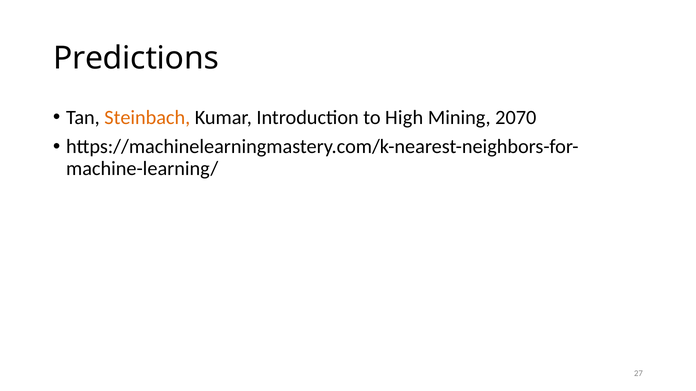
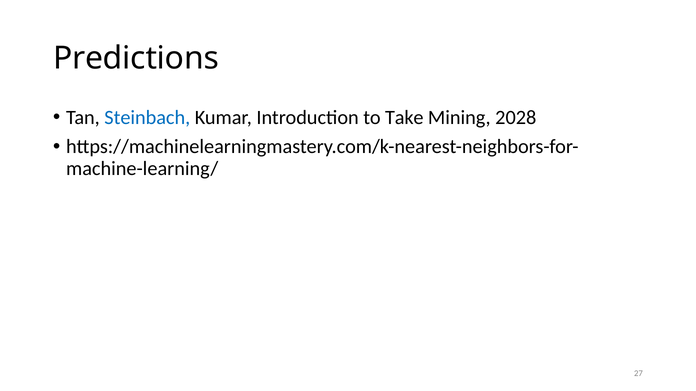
Steinbach colour: orange -> blue (147, 118)
High: High -> Take (404, 118)
2070: 2070 -> 2028 (516, 118)
